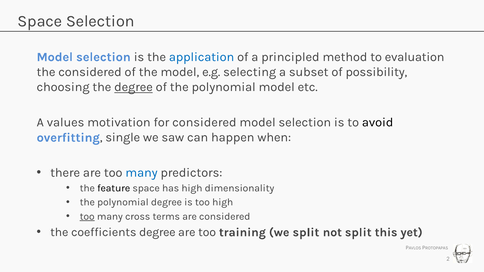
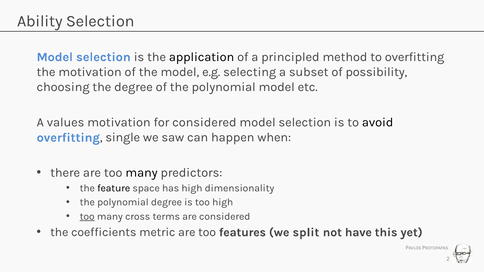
Space: Space -> Ability (40, 21)
application colour: blue -> black (202, 57)
to evaluation: evaluation -> overfitting (415, 57)
the considered: considered -> motivation (90, 72)
degree underline: present -> none (133, 87)
many colour: blue -> black (141, 173)
coefficients degree: degree -> metric (157, 232)
training: training -> features (242, 232)
not split: split -> have (358, 232)
